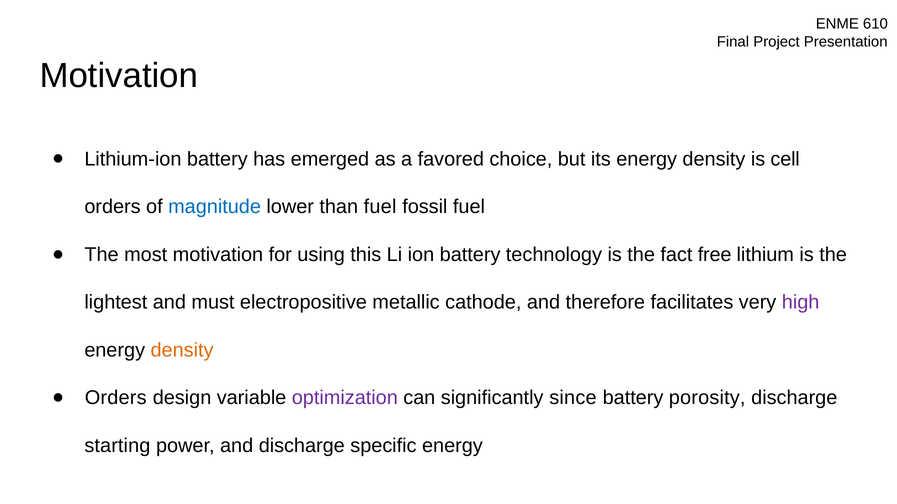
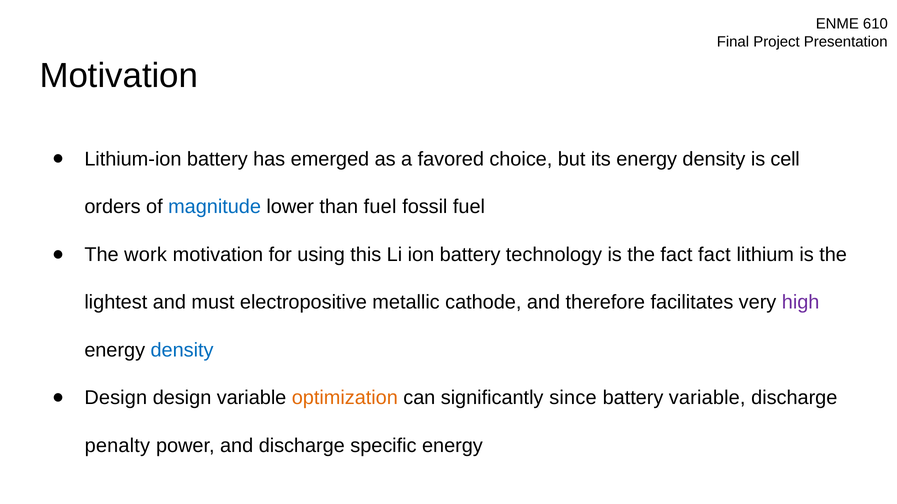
most: most -> work (146, 255)
fact free: free -> fact (714, 255)
density colour: orange -> blue (182, 351)
Orders: Orders -> Design (116, 398)
optimization colour: purple -> orange (345, 398)
battery porosity: porosity -> variable (707, 398)
starting: starting -> penalty (117, 446)
